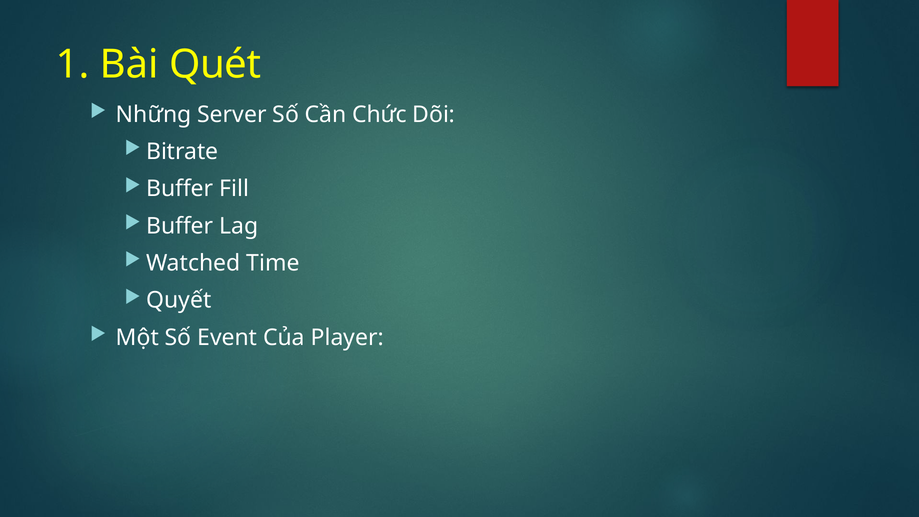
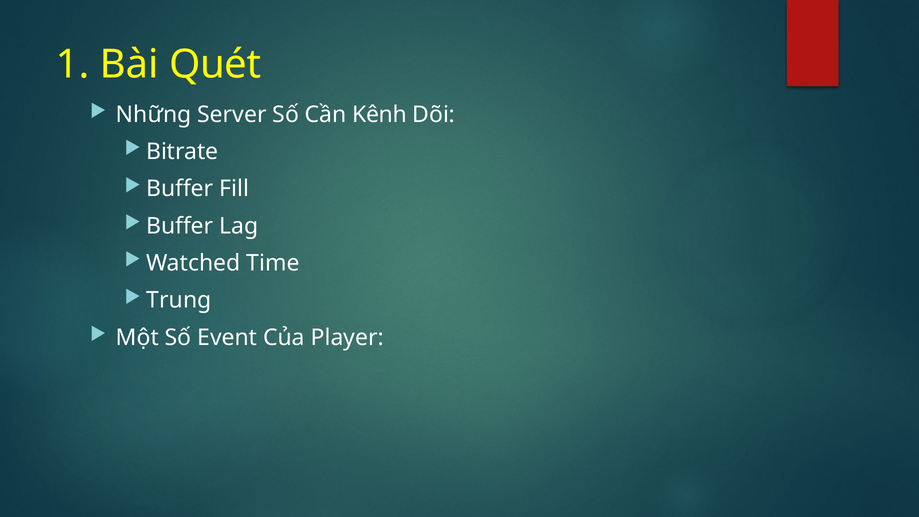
Chức: Chức -> Kênh (380, 115)
Quyết: Quyết -> Trung (179, 300)
